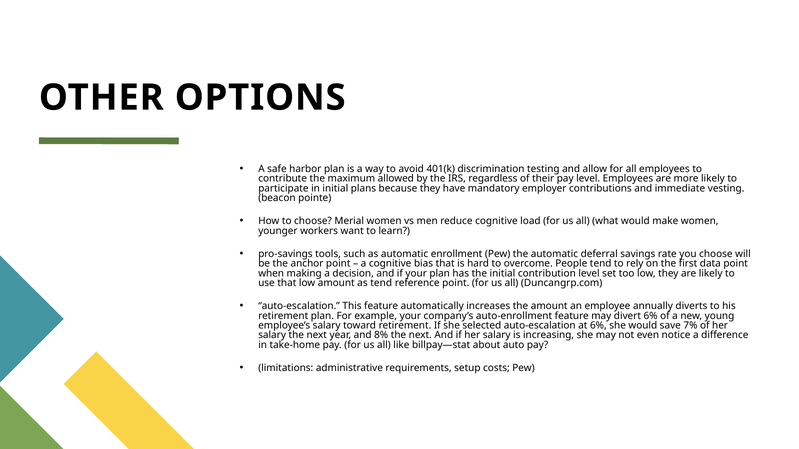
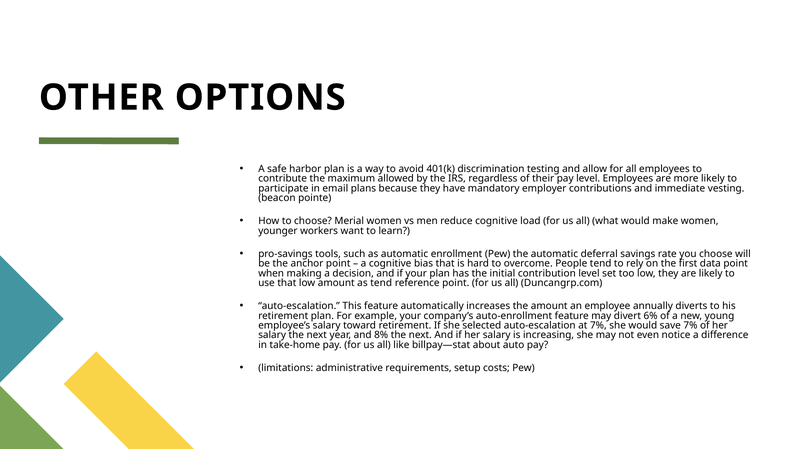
in initial: initial -> email (335, 188)
at 6%: 6% -> 7% (598, 326)
